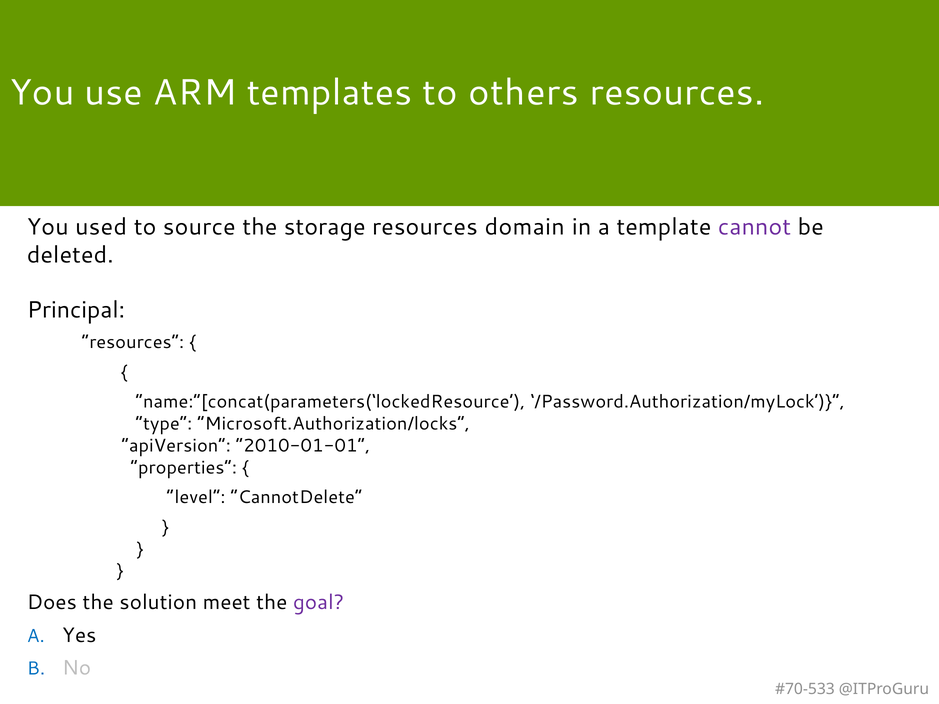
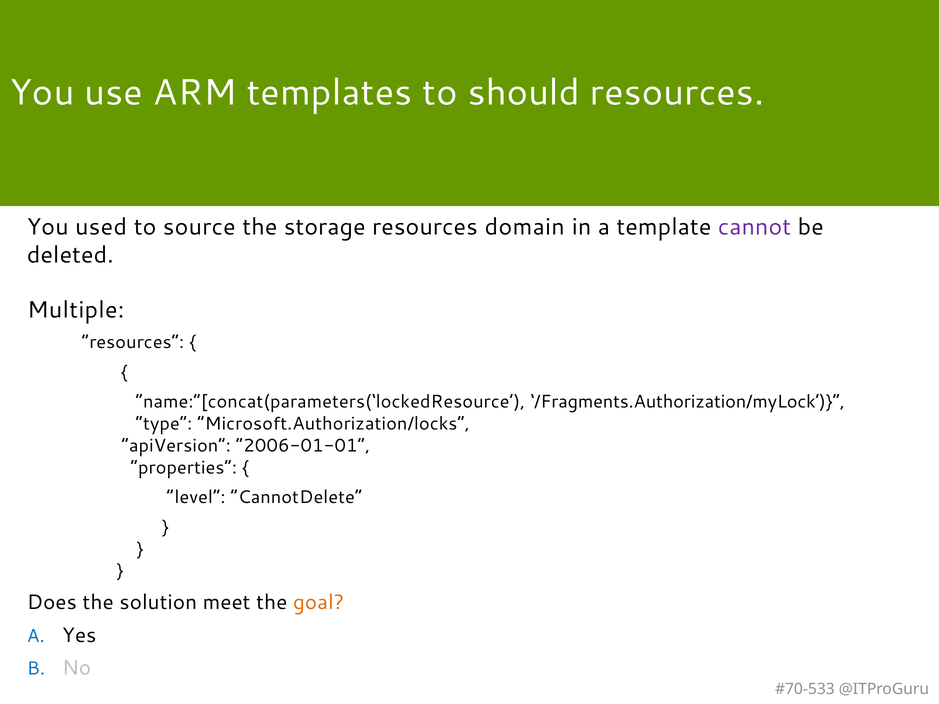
others: others -> should (524, 93)
Principal: Principal -> Multiple (76, 310)
/Password.Authorization/myLock: /Password.Authorization/myLock -> /Fragments.Authorization/myLock (688, 402)
2010-01-01: 2010-01-01 -> 2006-01-01 (303, 446)
goal colour: purple -> orange (319, 603)
